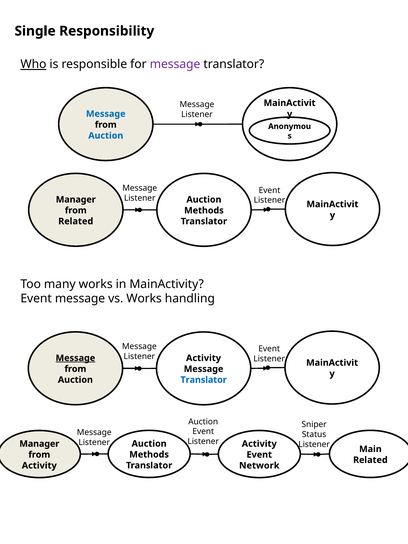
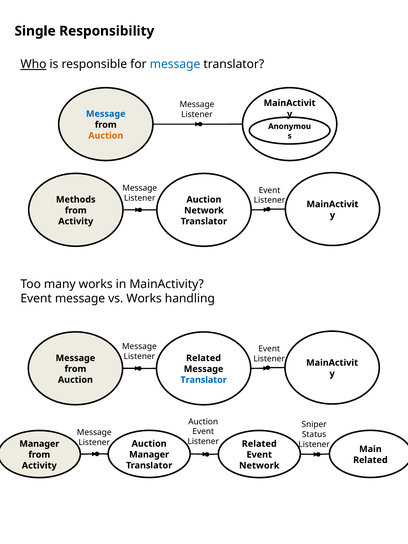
message colour: purple -> blue (175, 64)
Auction colour: blue -> orange (106, 136)
Manager: Manager -> Methods (76, 200)
Methods: Methods -> Network (204, 210)
Related: Related -> Activity (76, 221)
Message underline: present -> none (75, 358)
Activity: Activity -> Related (204, 358)
Activity: Activity -> Related (259, 444)
Methods: Methods -> Manager (149, 455)
